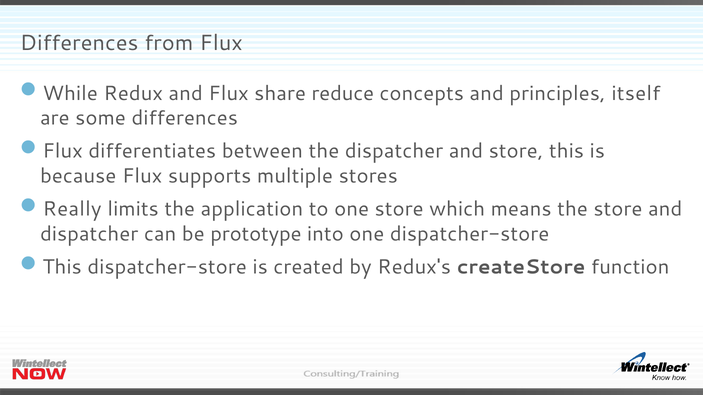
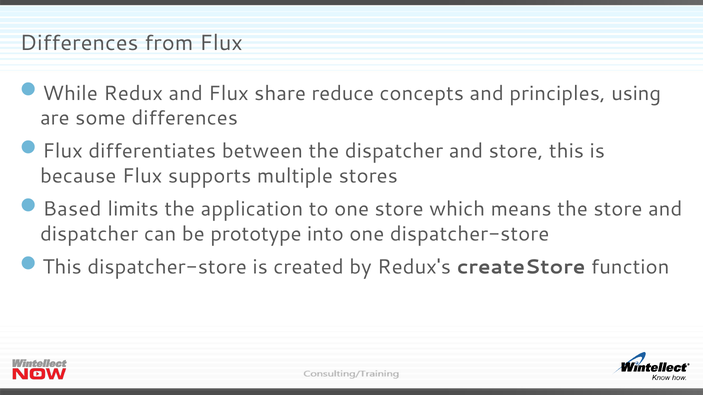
itself: itself -> using (636, 93)
Really: Really -> Based (72, 209)
